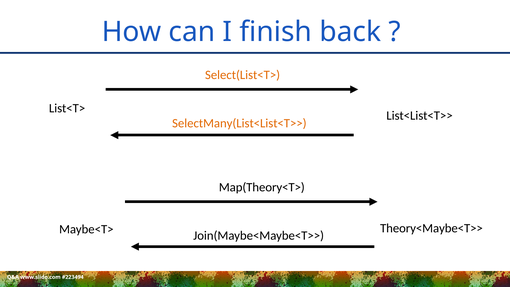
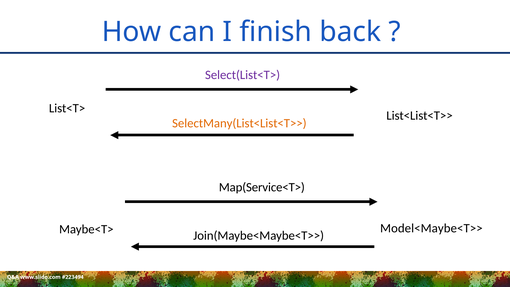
Select(List<T> colour: orange -> purple (243, 75)
Map(Theory<T>: Map(Theory<T> -> Map(Service<T> (262, 187)
Theory<Maybe<T>>: Theory<Maybe<T>> -> Model<Maybe<T>> (431, 228)
